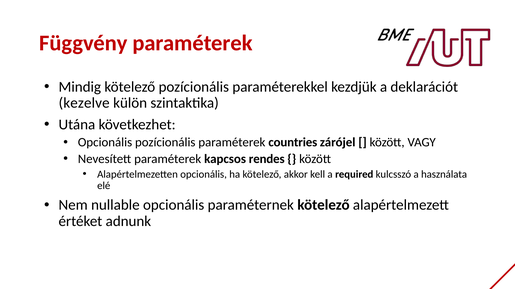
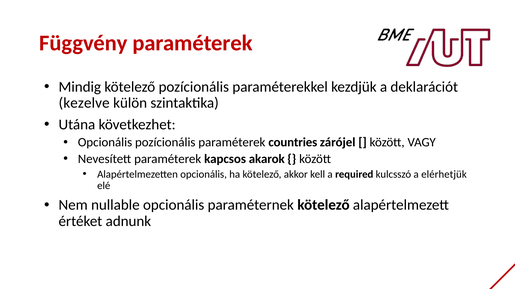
rendes: rendes -> akarok (267, 159)
használata: használata -> elérhetjük (444, 175)
